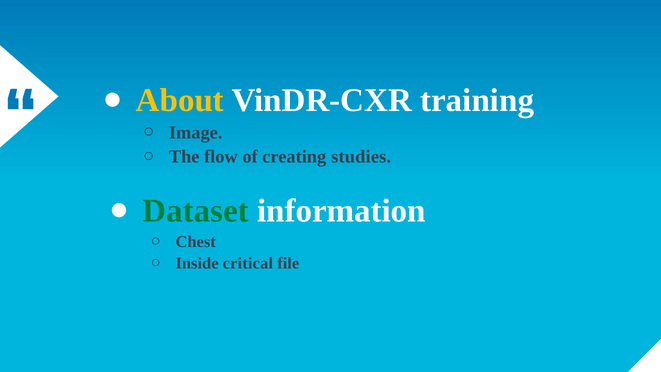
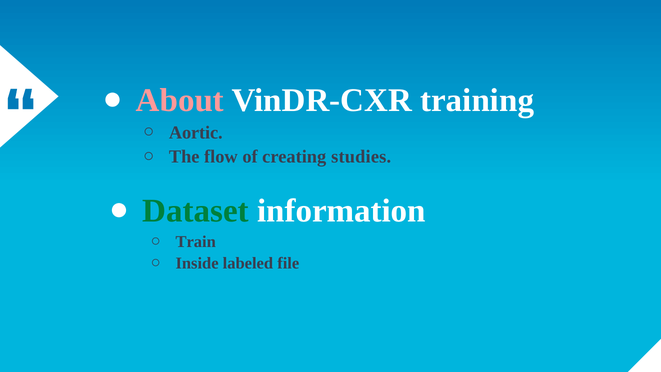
About colour: yellow -> pink (180, 100)
Image: Image -> Aortic (196, 132)
Chest: Chest -> Train (196, 242)
critical: critical -> labeled (248, 263)
